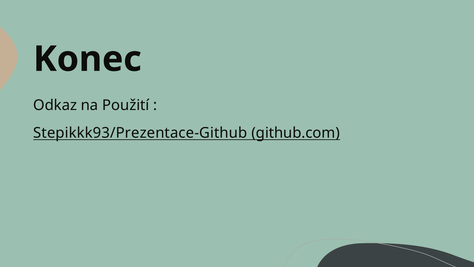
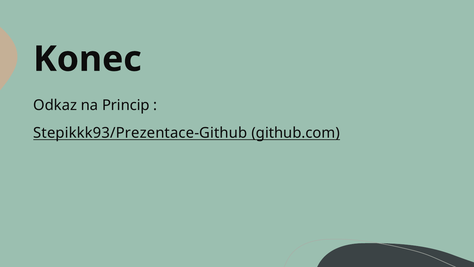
Použití: Použití -> Princip (126, 105)
